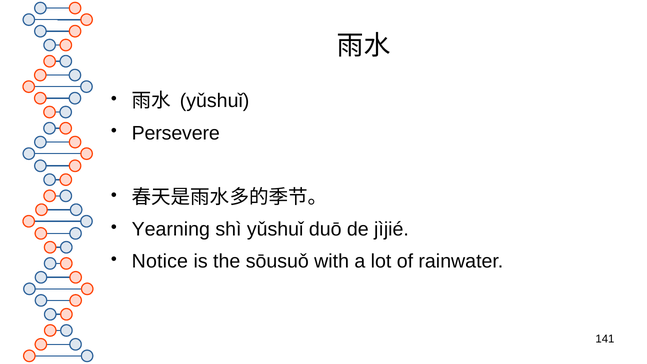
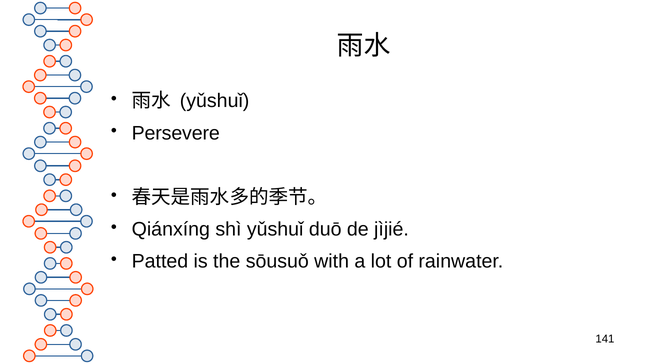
Yearning: Yearning -> Qiánxíng (171, 229)
Notice: Notice -> Patted (160, 261)
